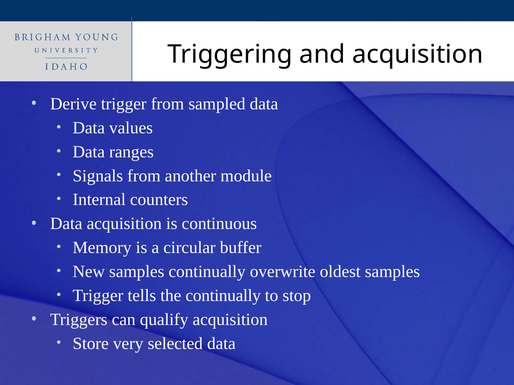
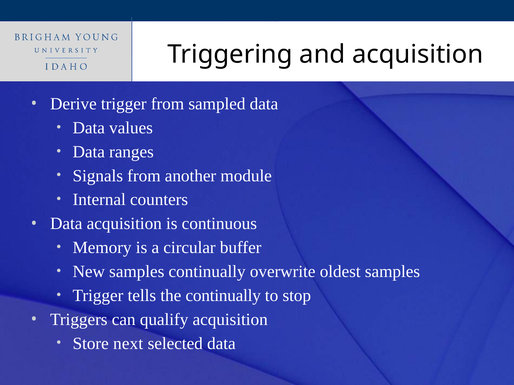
very: very -> next (128, 344)
